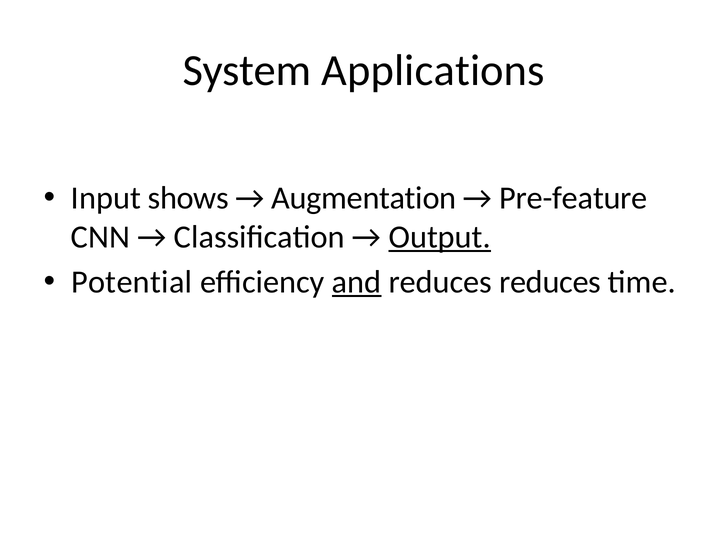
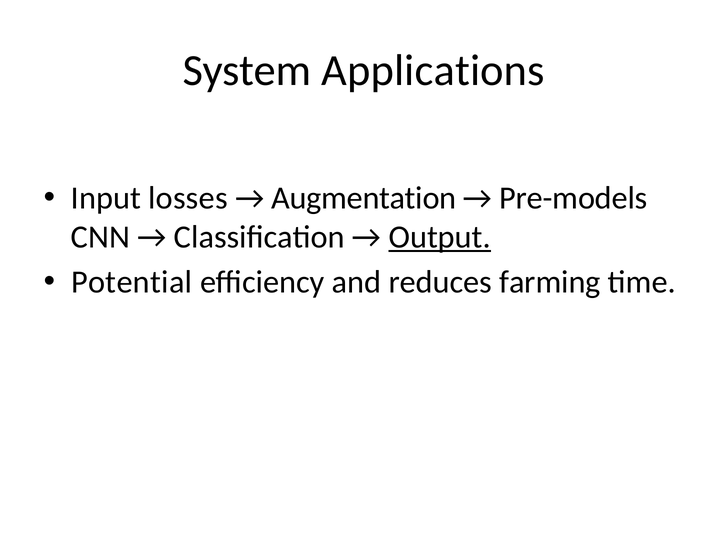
shows: shows -> losses (188, 198)
Pre-feature: Pre-feature -> Pre-models (573, 198)
and underline: present -> none (357, 282)
reduces reduces: reduces -> farming (550, 282)
